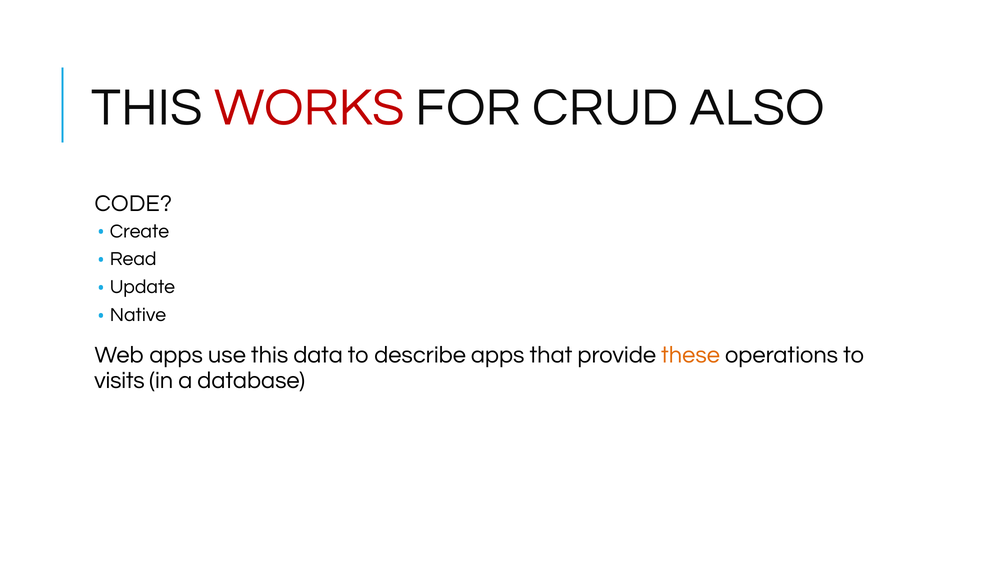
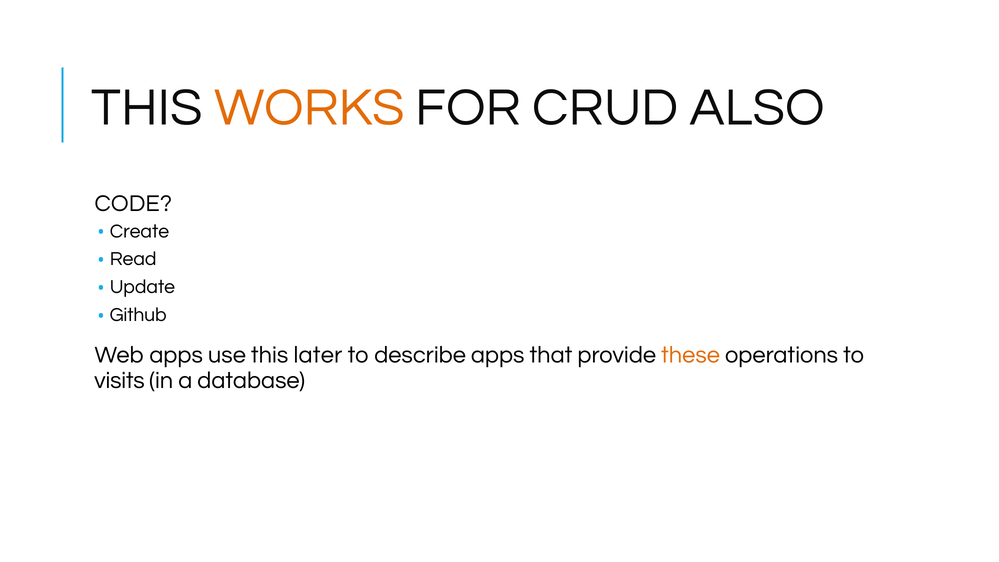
WORKS colour: red -> orange (309, 107)
Native: Native -> Github (138, 315)
data: data -> later (318, 355)
